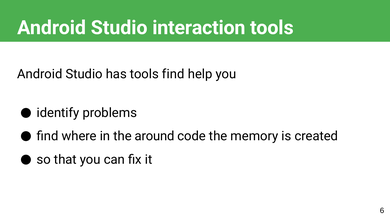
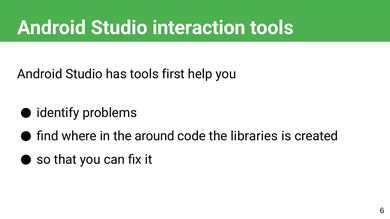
tools find: find -> first (173, 74)
memory: memory -> libraries (254, 136)
